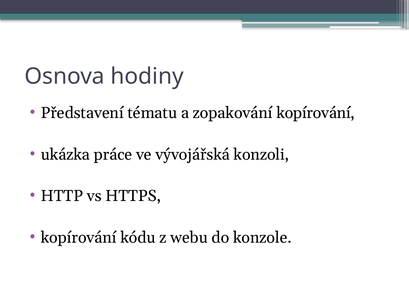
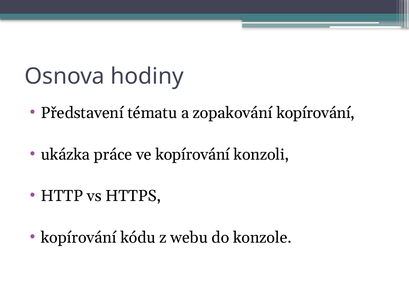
ve vývojářská: vývojářská -> kopírování (193, 155)
